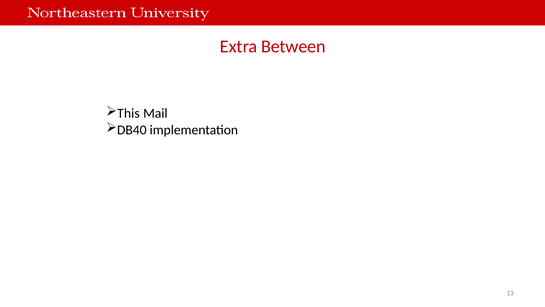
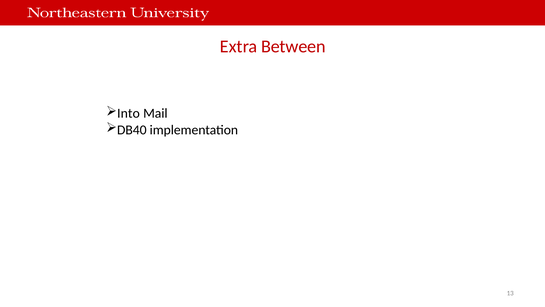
This: This -> Into (128, 113)
